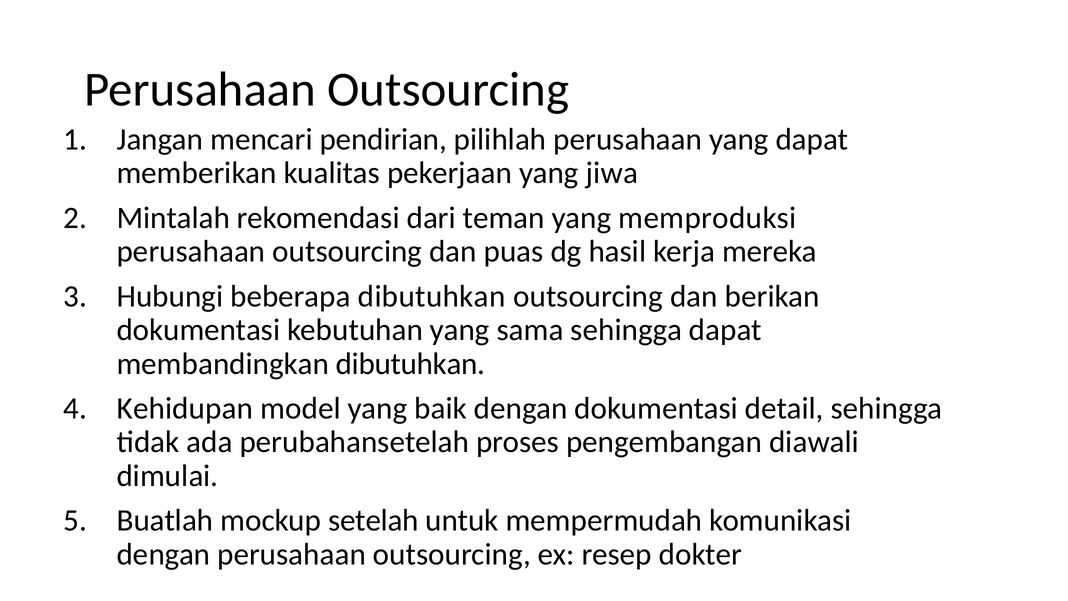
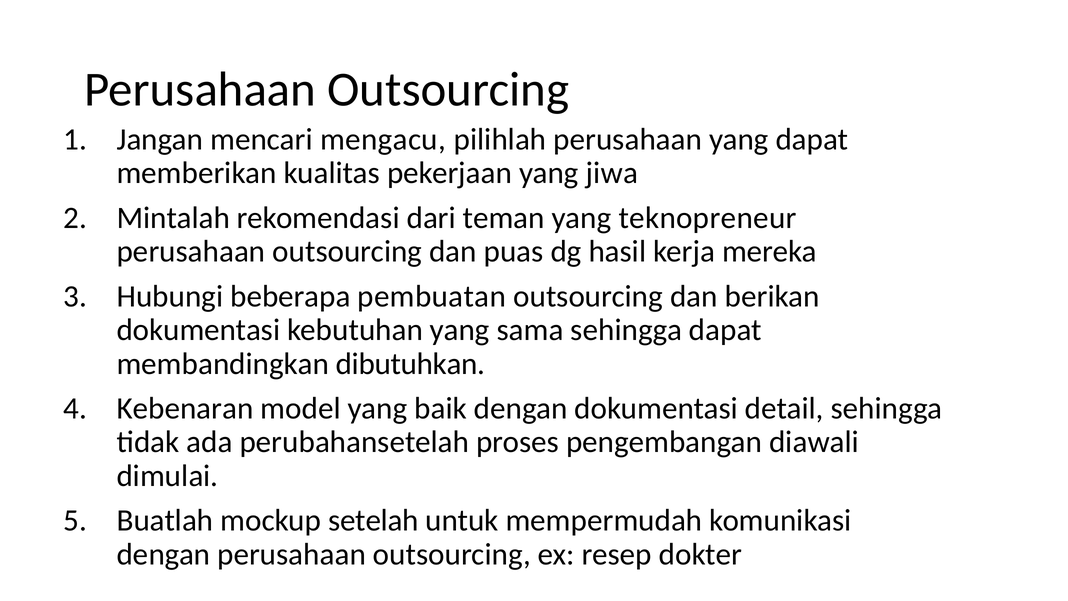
pendirian: pendirian -> mengacu (383, 139)
memproduksi: memproduksi -> teknopreneur (708, 218)
beberapa dibutuhkan: dibutuhkan -> pembuatan (432, 296)
Kehidupan: Kehidupan -> Kebenaran (185, 408)
